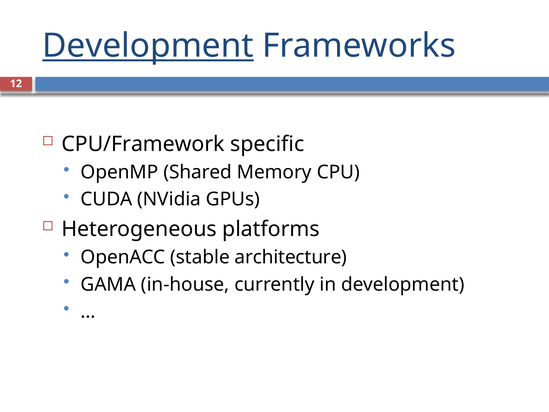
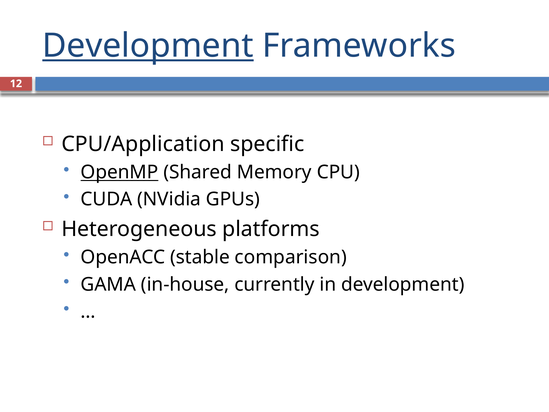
CPU/Framework: CPU/Framework -> CPU/Application (143, 144)
OpenMP underline: none -> present (120, 172)
architecture: architecture -> comparison (291, 257)
